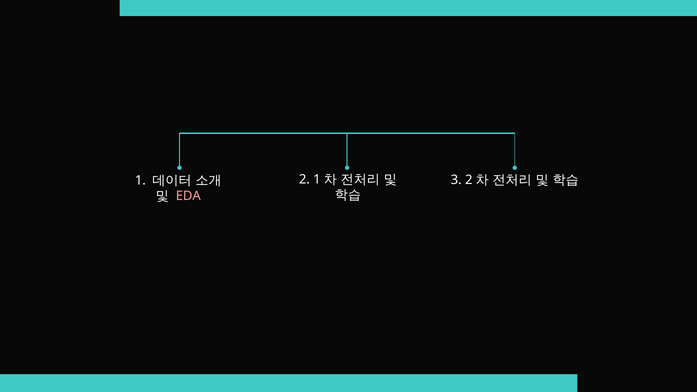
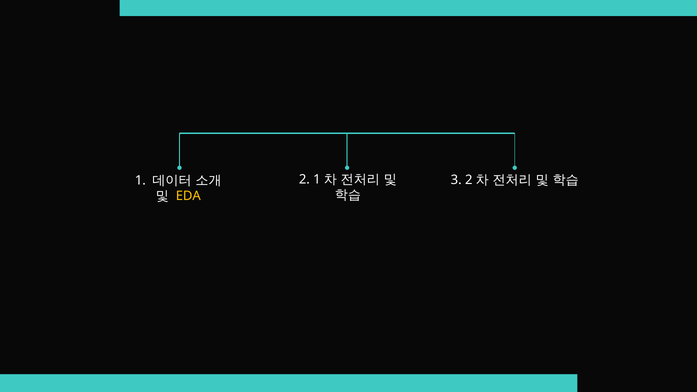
EDA colour: pink -> yellow (188, 196)
